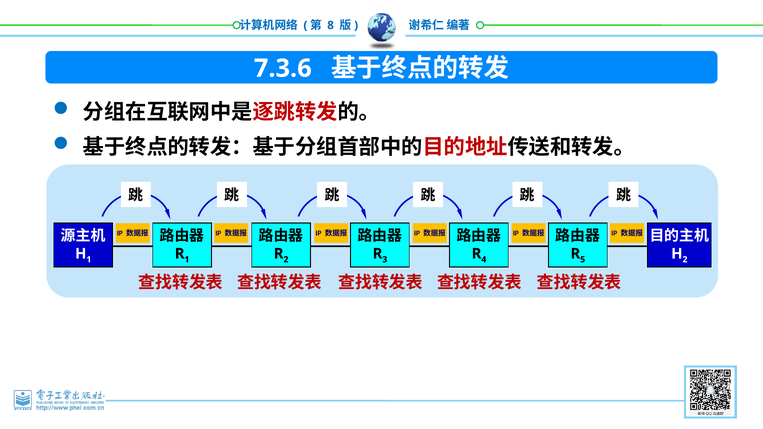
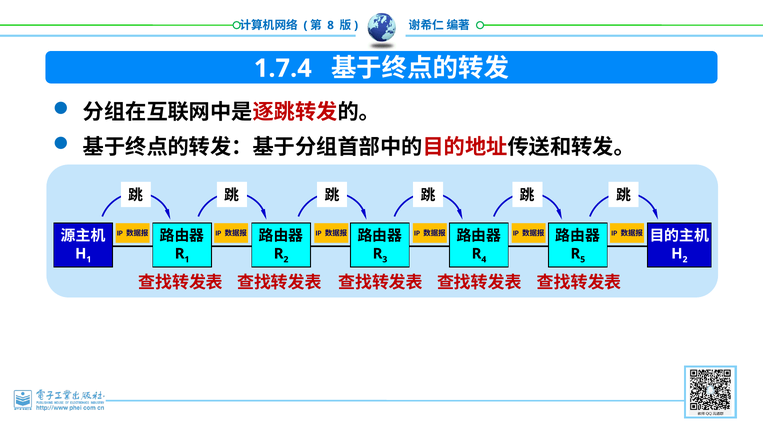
7.3.6: 7.3.6 -> 1.7.4 (283, 68)
